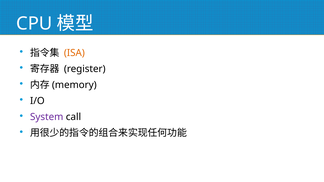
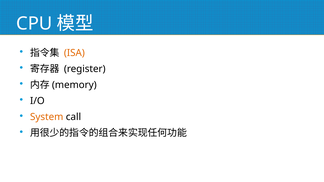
System colour: purple -> orange (47, 117)
